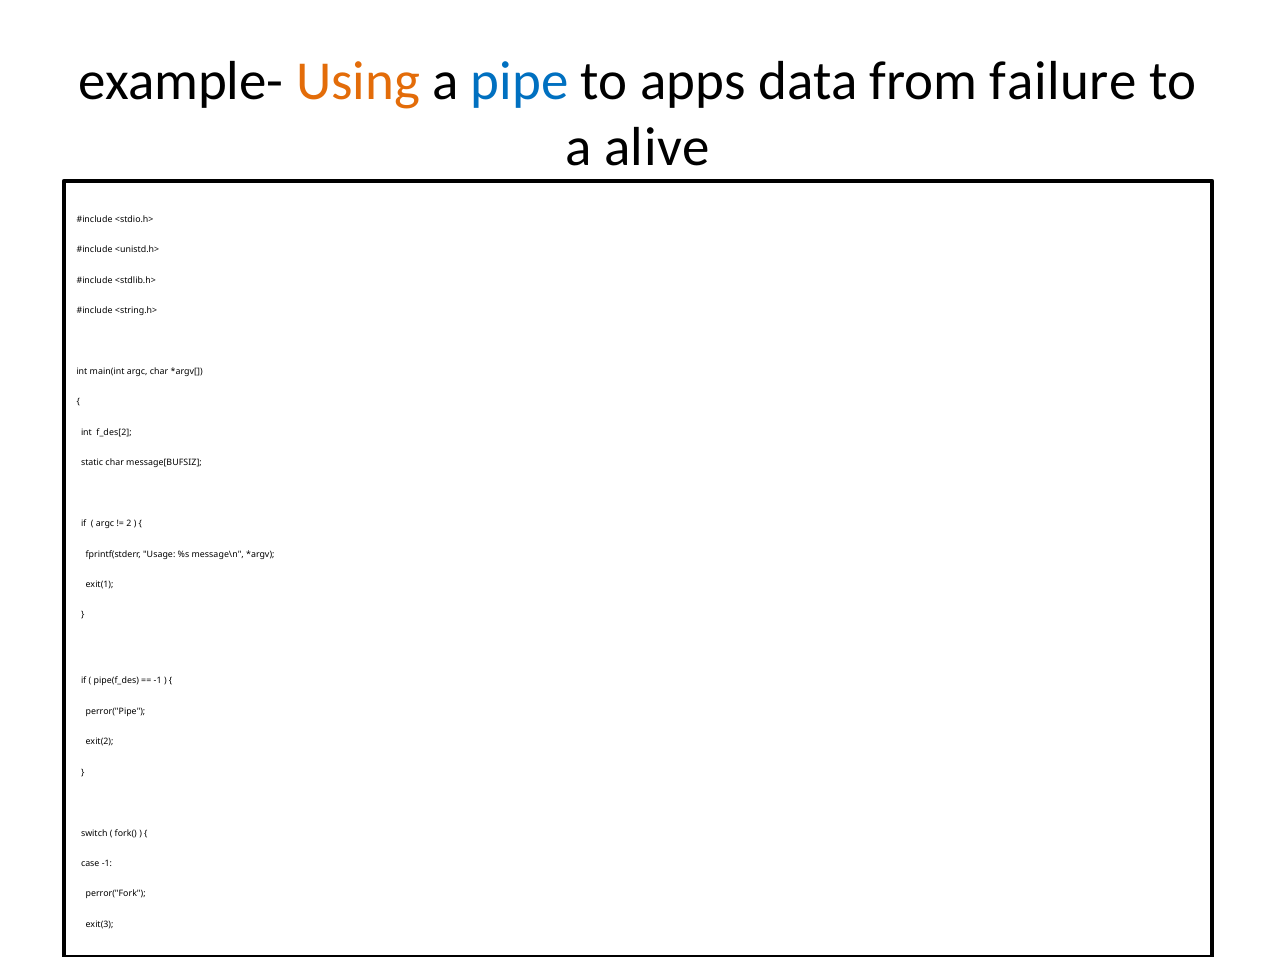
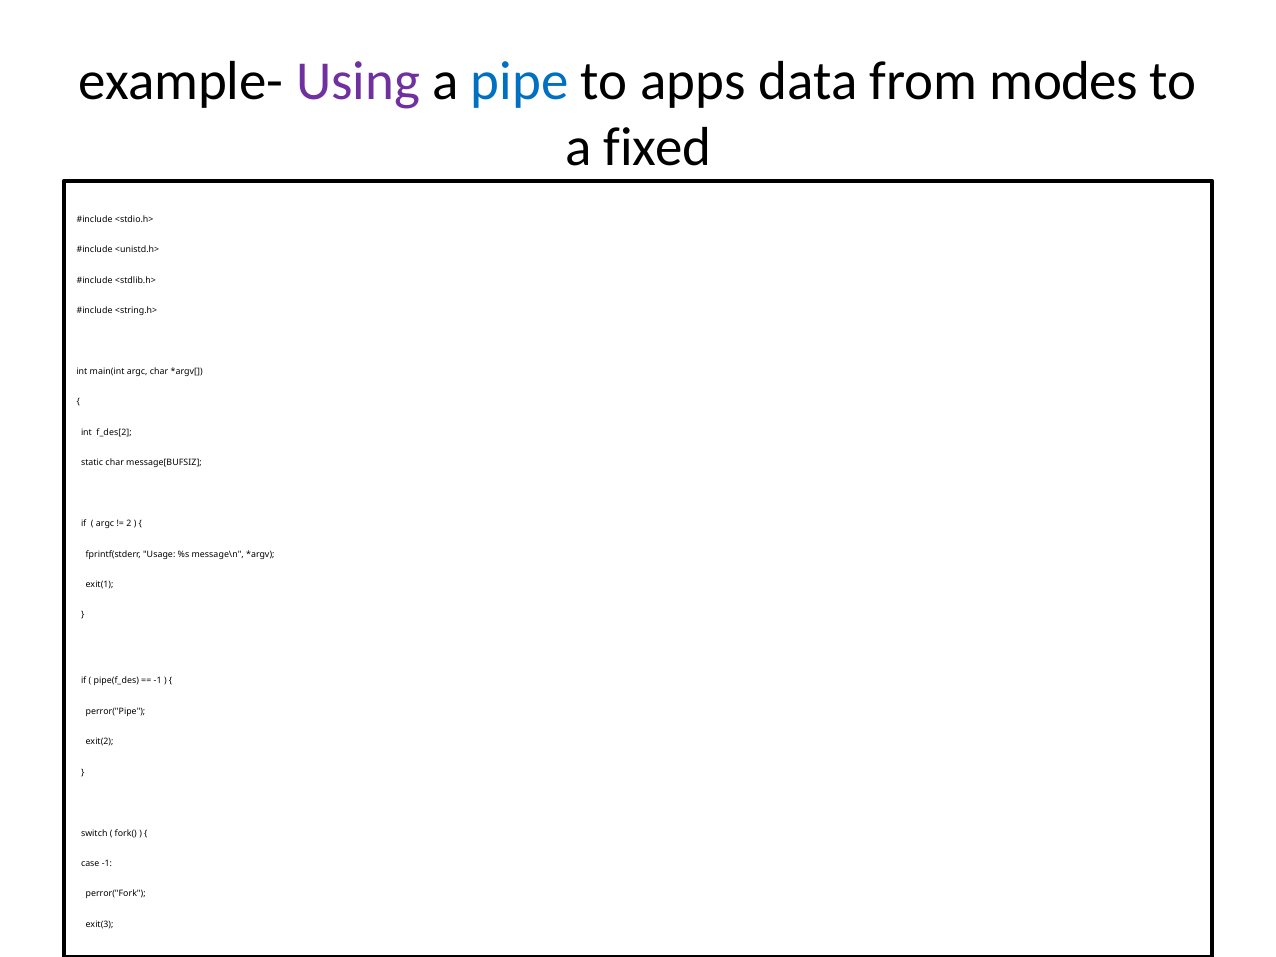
Using colour: orange -> purple (358, 81)
failure: failure -> modes (1064, 81)
alive: alive -> fixed (657, 147)
